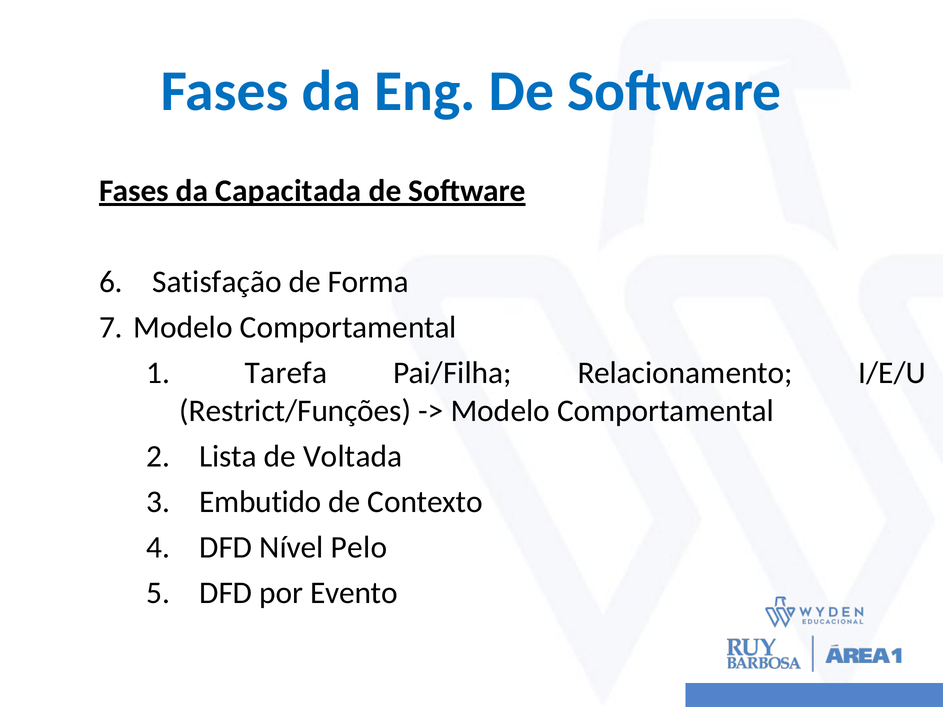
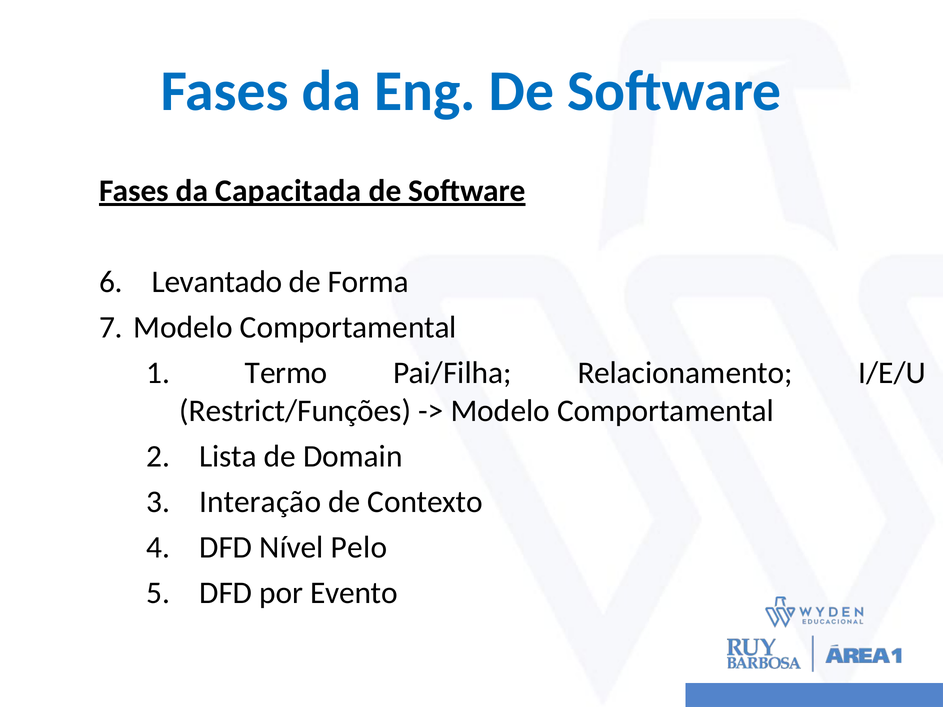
Satisfação: Satisfação -> Levantado (217, 282)
Tarefa: Tarefa -> Termo (286, 373)
Voltada: Voltada -> Domain (353, 456)
Embutido: Embutido -> Interação (260, 502)
